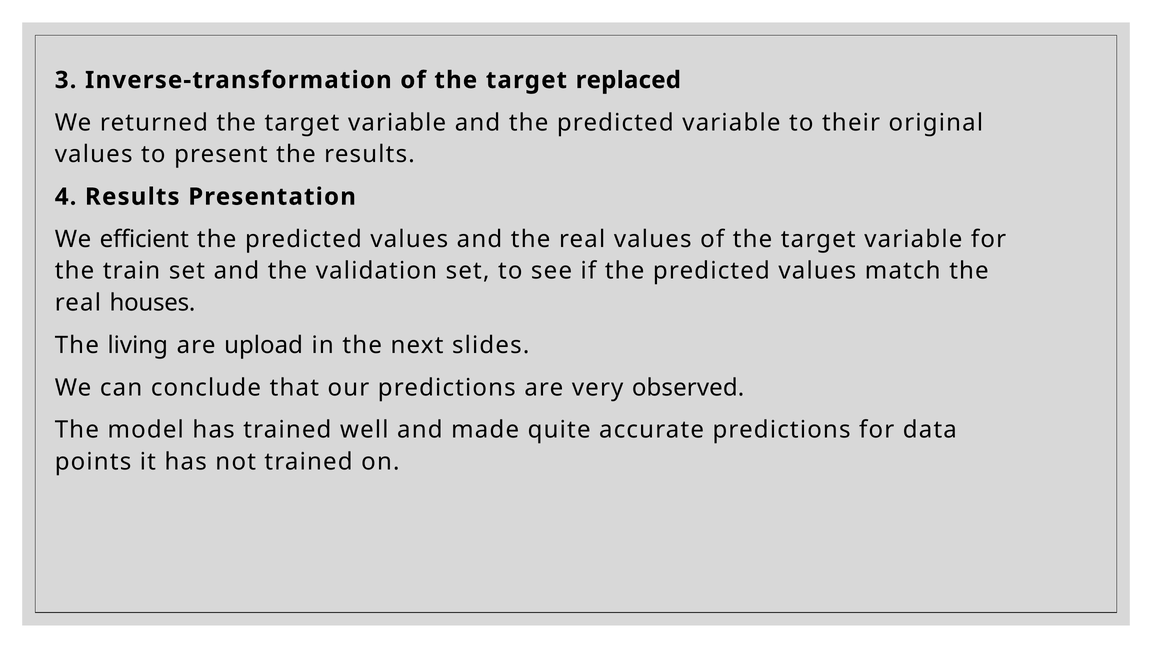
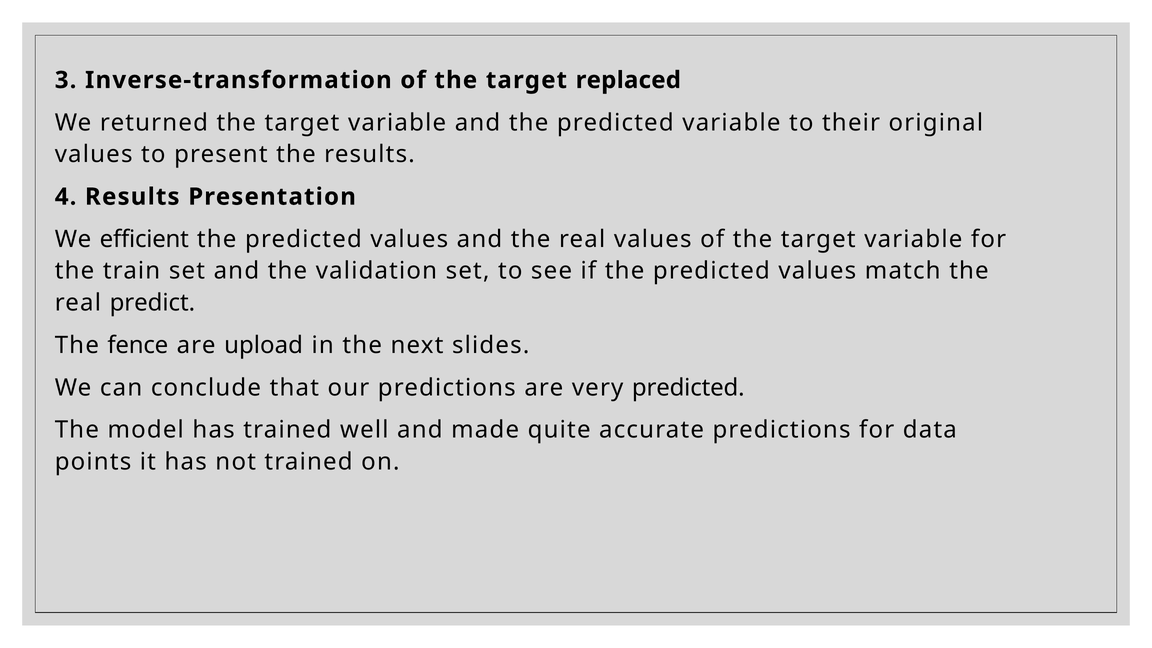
houses: houses -> predict (152, 303)
living: living -> fence (138, 345)
very observed: observed -> predicted (688, 388)
